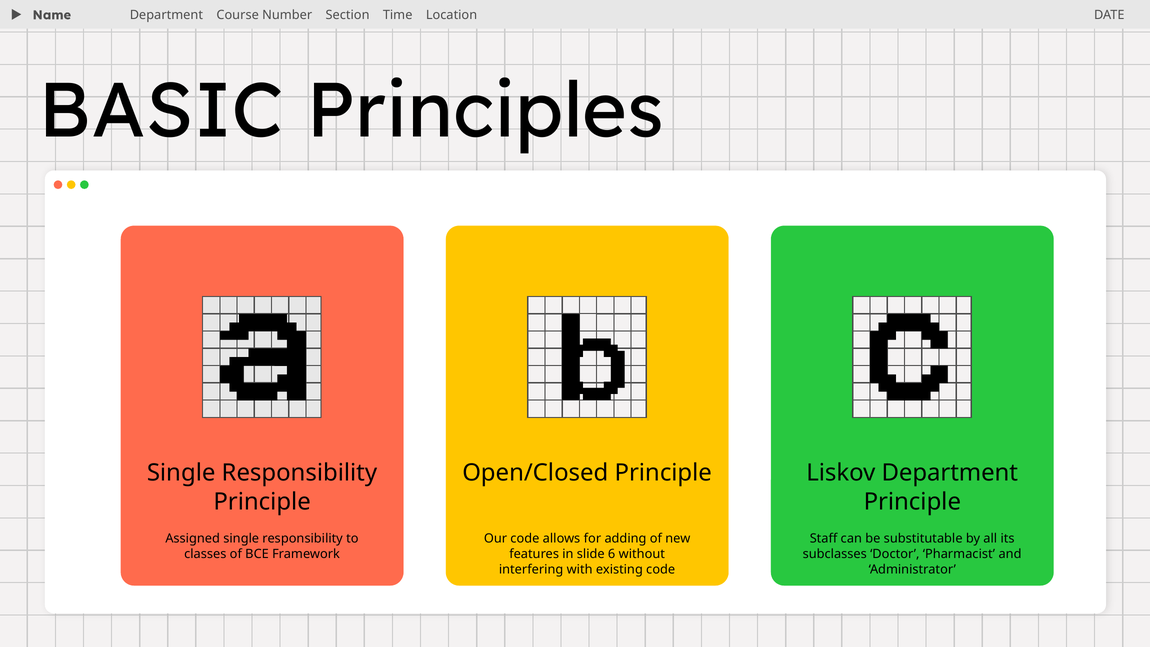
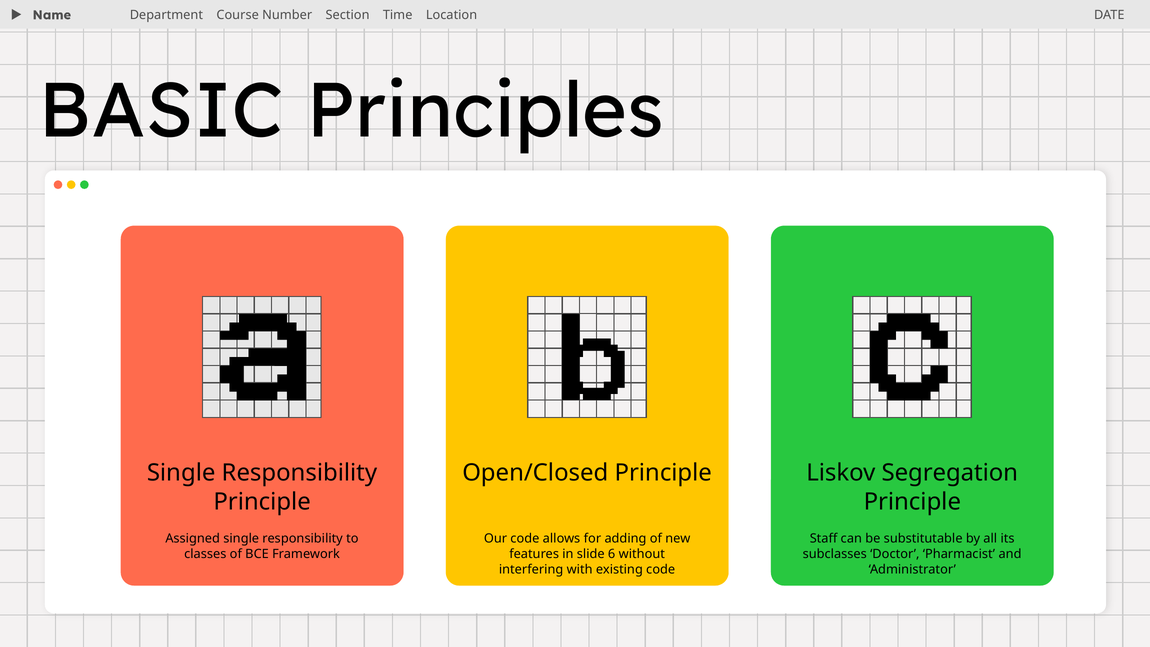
Liskov Department: Department -> Segregation (950, 473)
